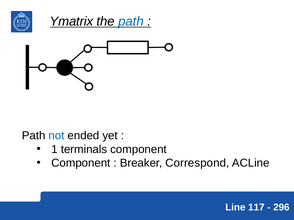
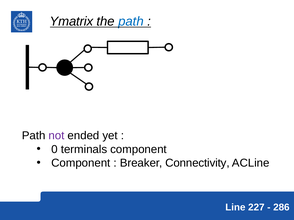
not colour: blue -> purple (57, 136)
1: 1 -> 0 (55, 150)
Correspond: Correspond -> Connectivity (197, 163)
117: 117 -> 227 (256, 208)
296: 296 -> 286 (281, 208)
